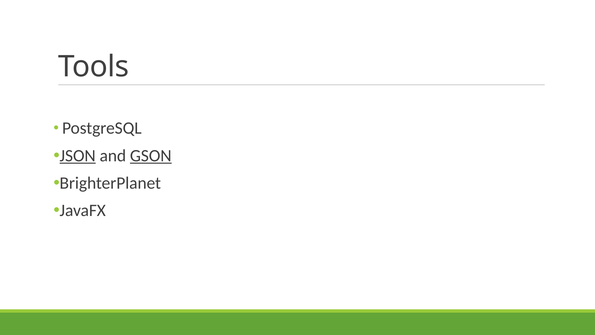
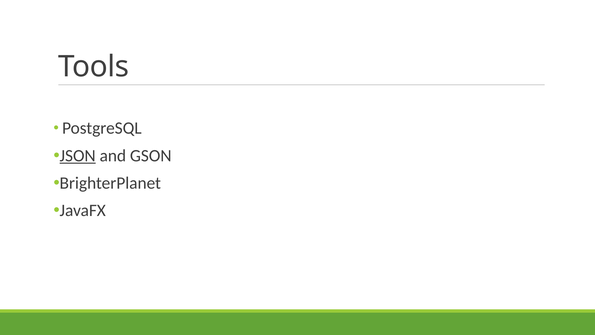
GSON underline: present -> none (151, 155)
